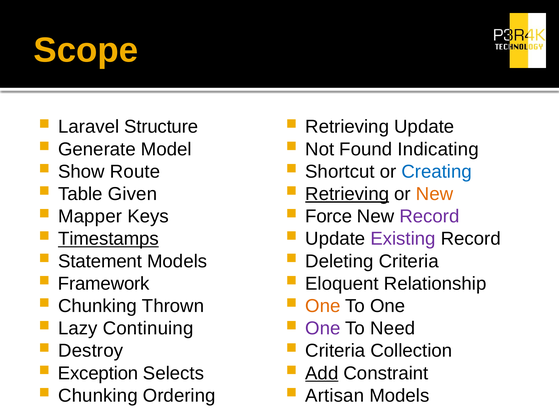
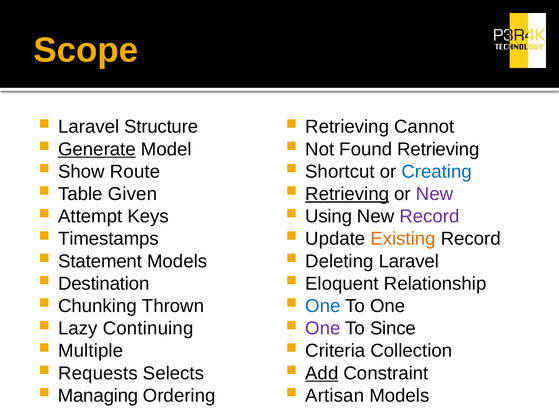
Retrieving Update: Update -> Cannot (424, 127)
Generate underline: none -> present (97, 149)
Found Indicating: Indicating -> Retrieving (438, 149)
New colour: orange -> purple (435, 194)
Mapper: Mapper -> Attempt (90, 216)
Force: Force -> Using (329, 216)
Timestamps underline: present -> none (109, 238)
Existing colour: purple -> orange (403, 238)
Deleting Criteria: Criteria -> Laravel (409, 261)
Framework: Framework -> Destination (104, 283)
One colour: orange -> blue (323, 305)
Need: Need -> Since (393, 328)
Destroy: Destroy -> Multiple (91, 350)
Exception: Exception -> Requests (98, 373)
Chunking: Chunking -> Managing (98, 395)
